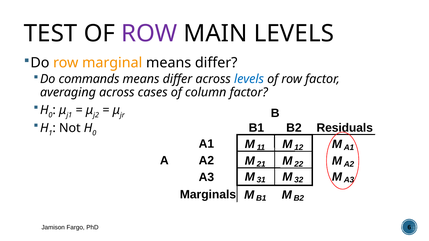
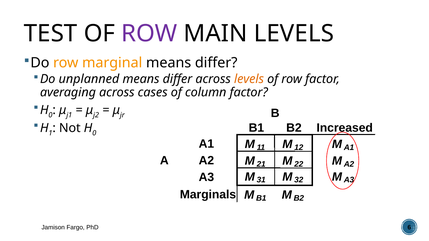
commands: commands -> unplanned (89, 79)
levels colour: blue -> orange (249, 79)
Residuals: Residuals -> Increased (345, 128)
